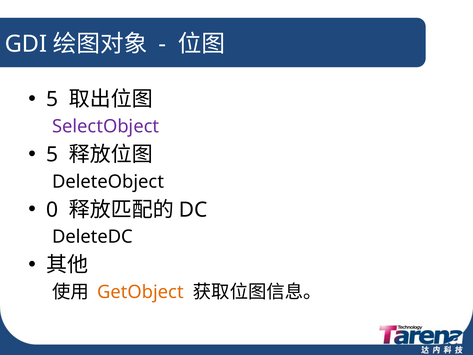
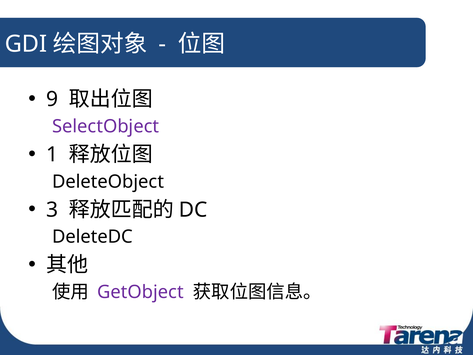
5: 5 -> 9 (52, 99)
5: 5 -> 1 (52, 154)
0: 0 -> 3 (52, 210)
GetObject colour: orange -> purple (141, 292)
